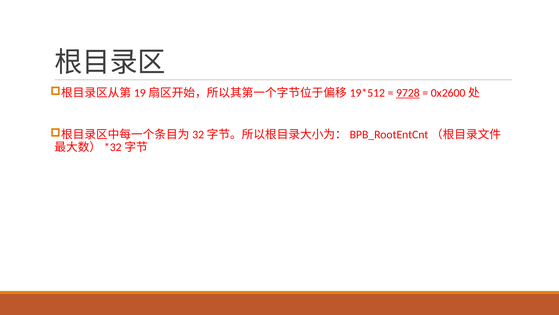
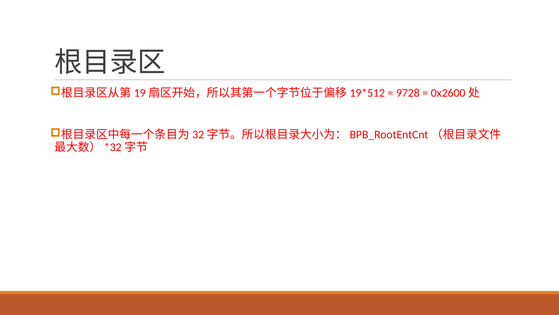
9728 underline: present -> none (408, 93)
